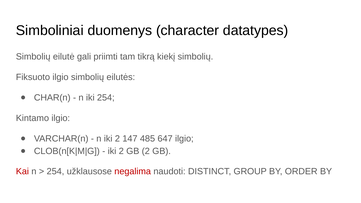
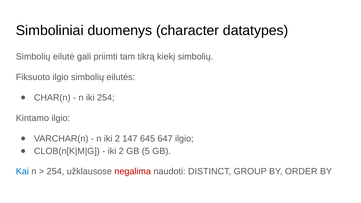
485: 485 -> 645 (148, 139)
GB 2: 2 -> 5 (146, 151)
Kai colour: red -> blue (22, 172)
